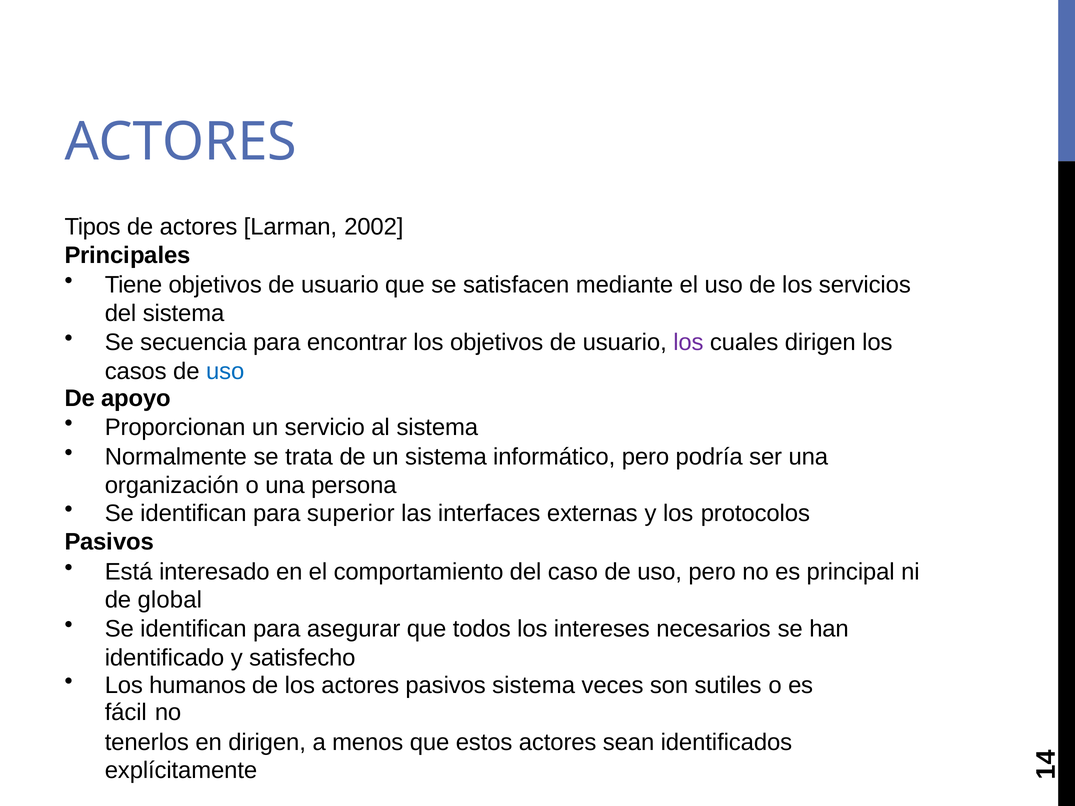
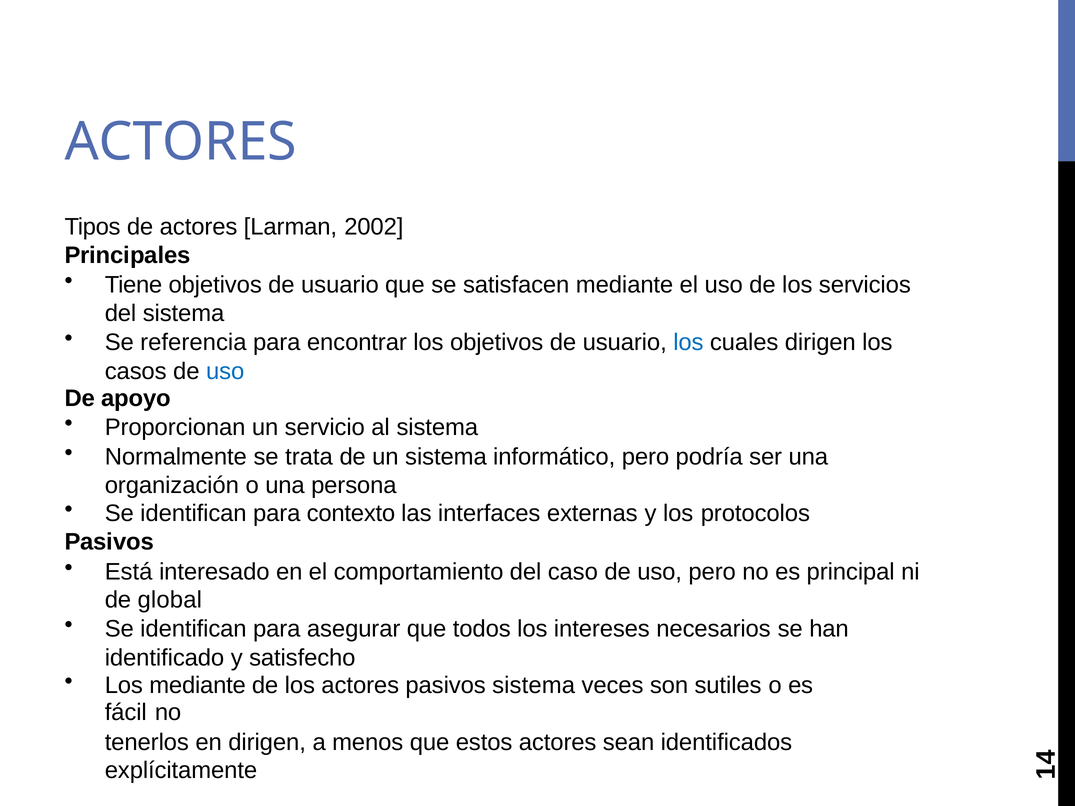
secuencia: secuencia -> referencia (193, 342)
los colour: purple -> blue (688, 342)
superior: superior -> contexto (351, 513)
Los humanos: humanos -> mediante (198, 685)
